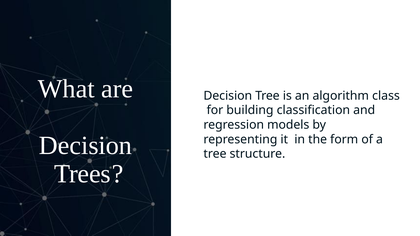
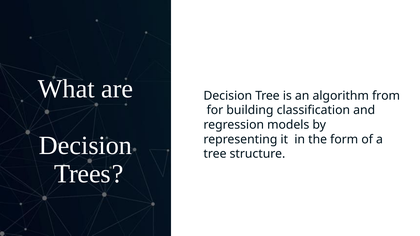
class: class -> from (386, 96)
